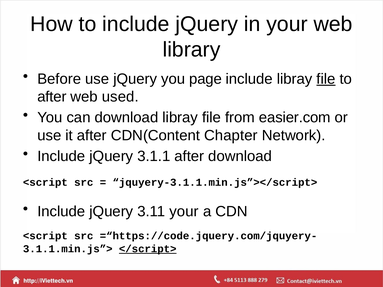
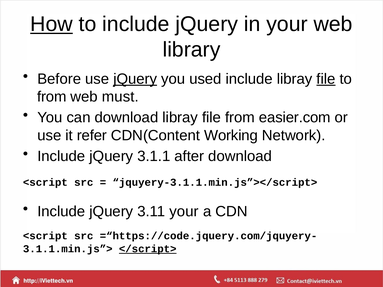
How underline: none -> present (52, 24)
jQuery underline: none -> present (135, 79)
page: page -> used (205, 79)
after: after -> from (52, 97)
used: used -> must (120, 97)
it after: after -> refer (92, 136)
Chapter: Chapter -> Working (231, 136)
